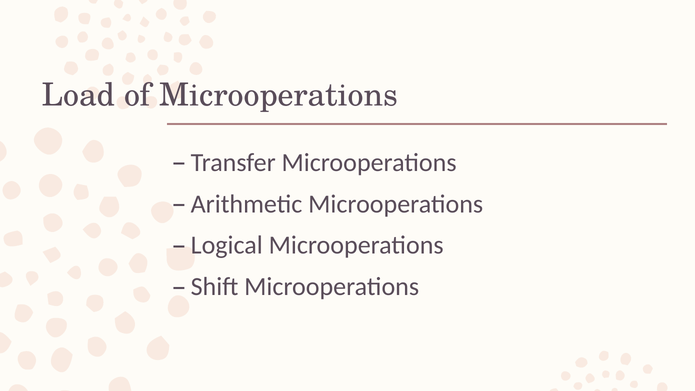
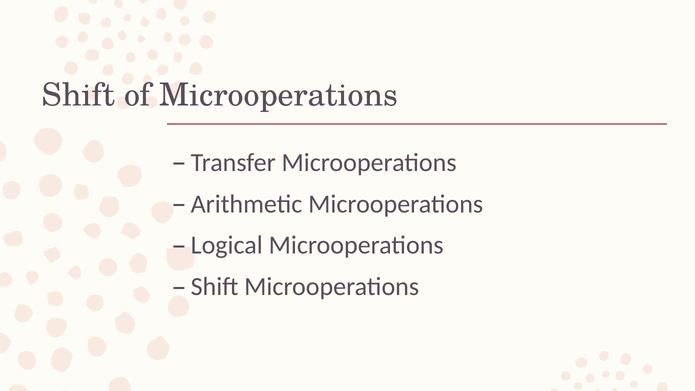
Load: Load -> Shift (78, 95)
